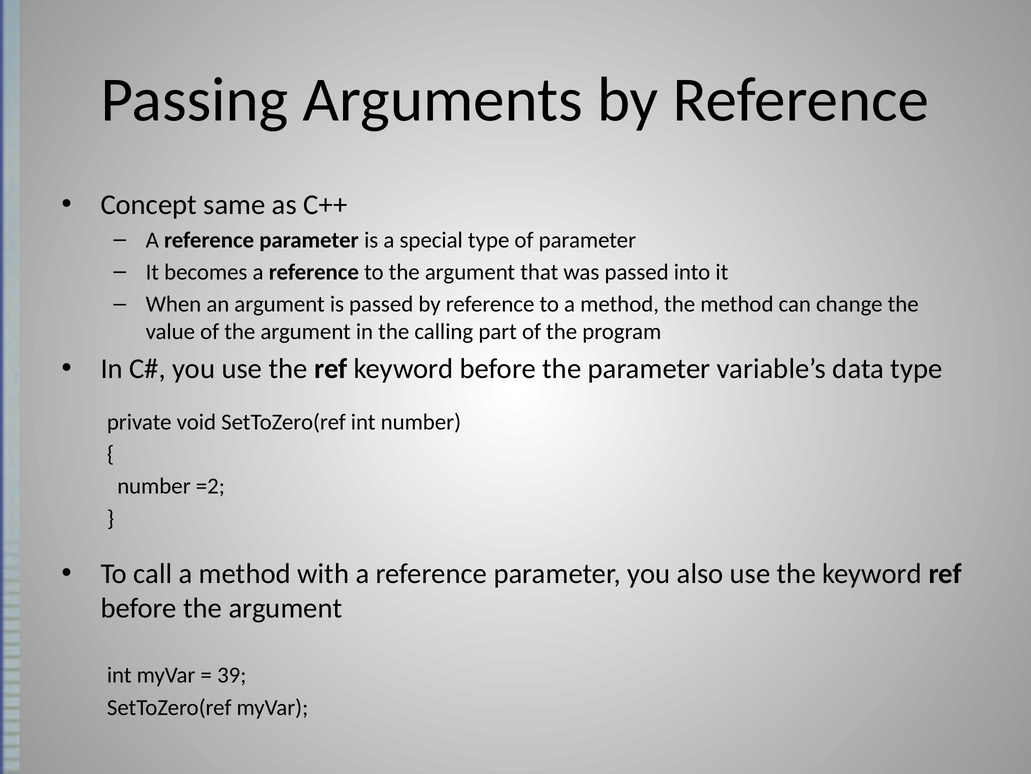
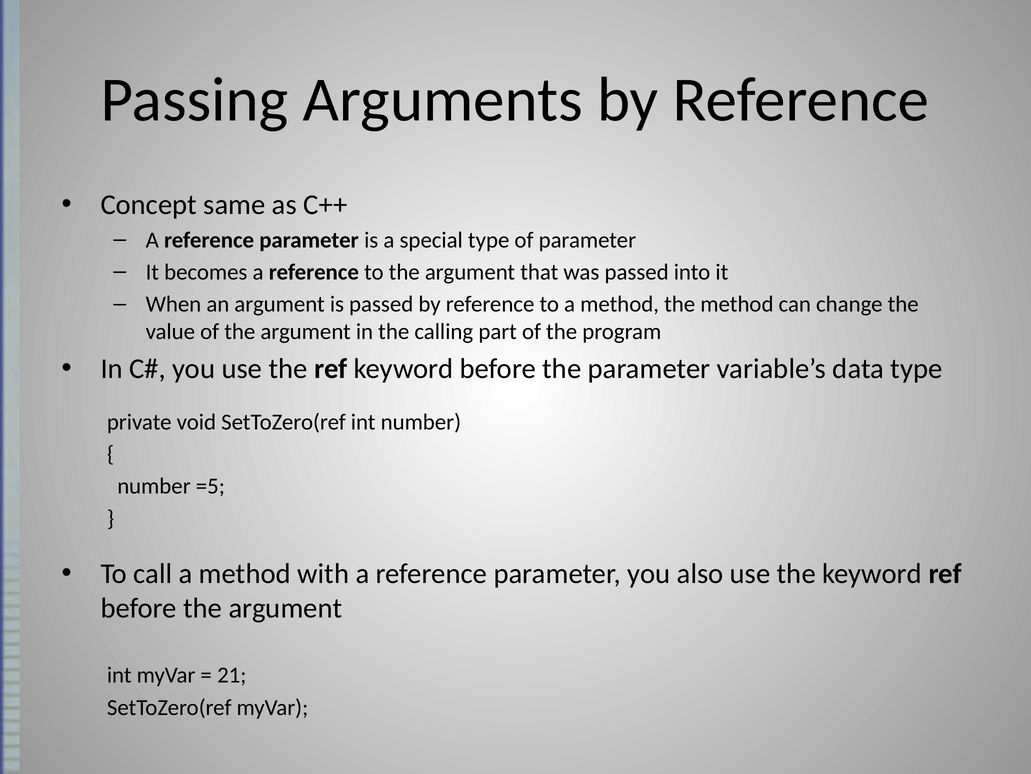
=2: =2 -> =5 (210, 486)
39: 39 -> 21 (232, 675)
